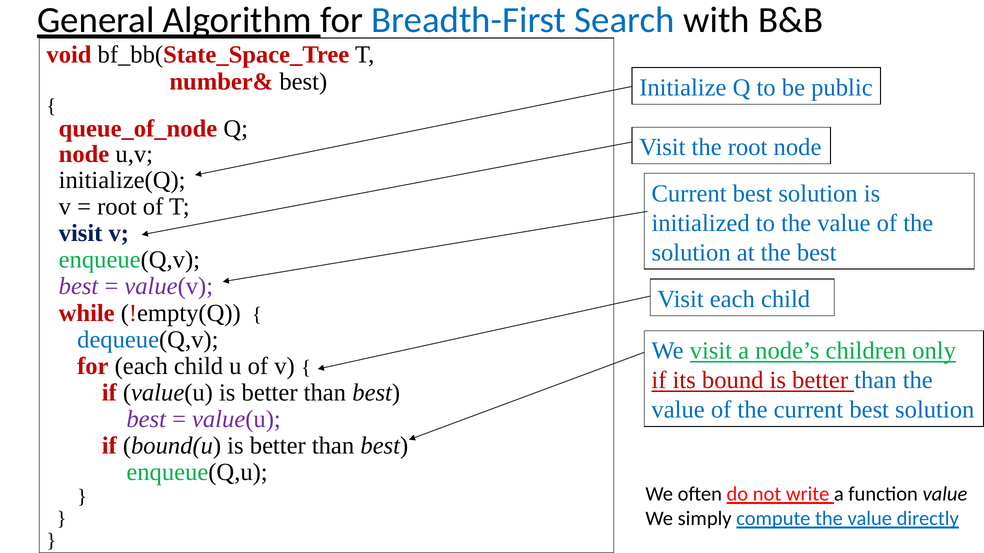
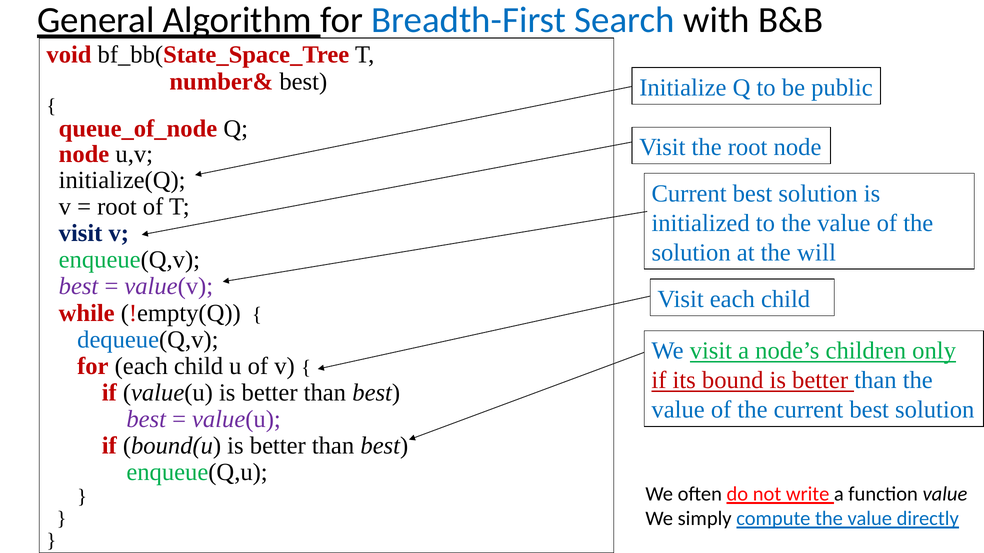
the best: best -> will (817, 253)
